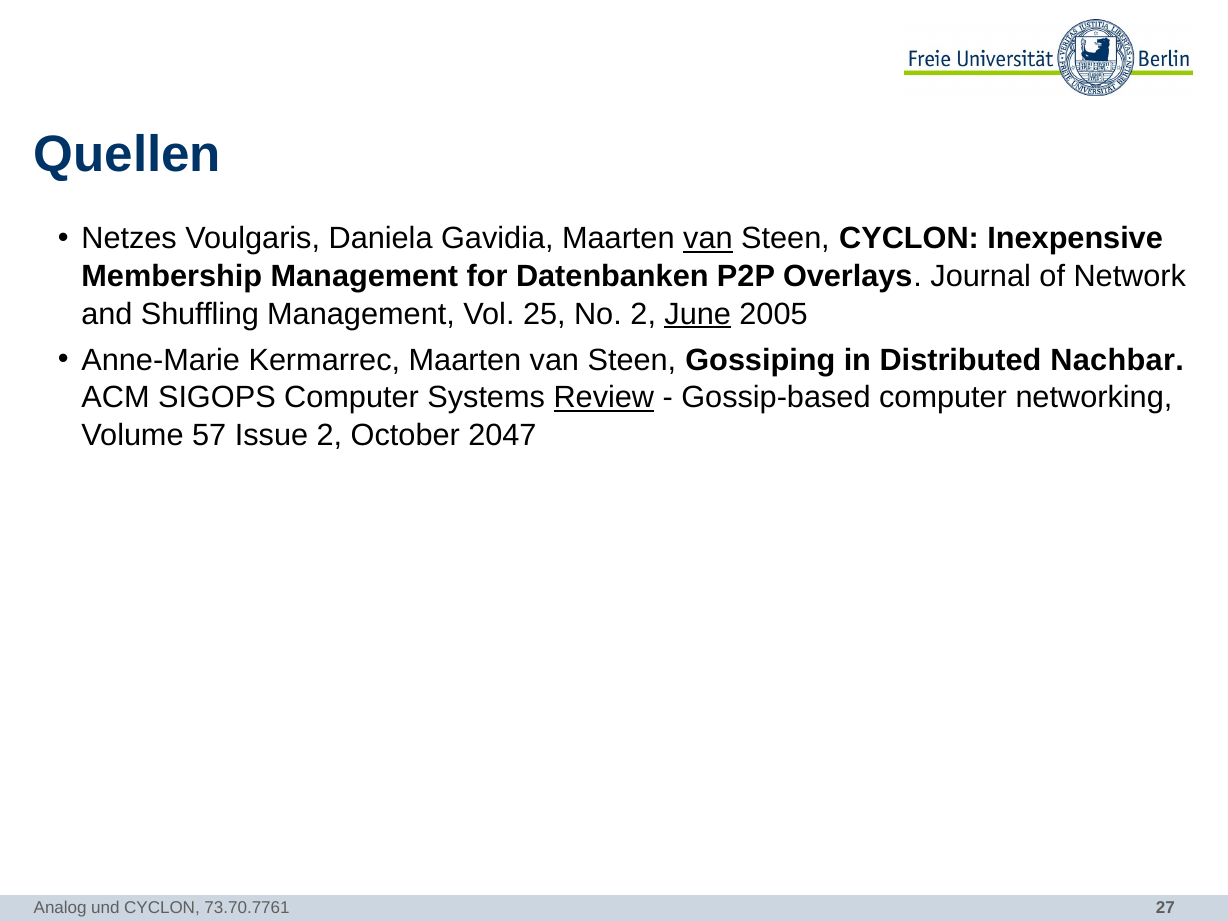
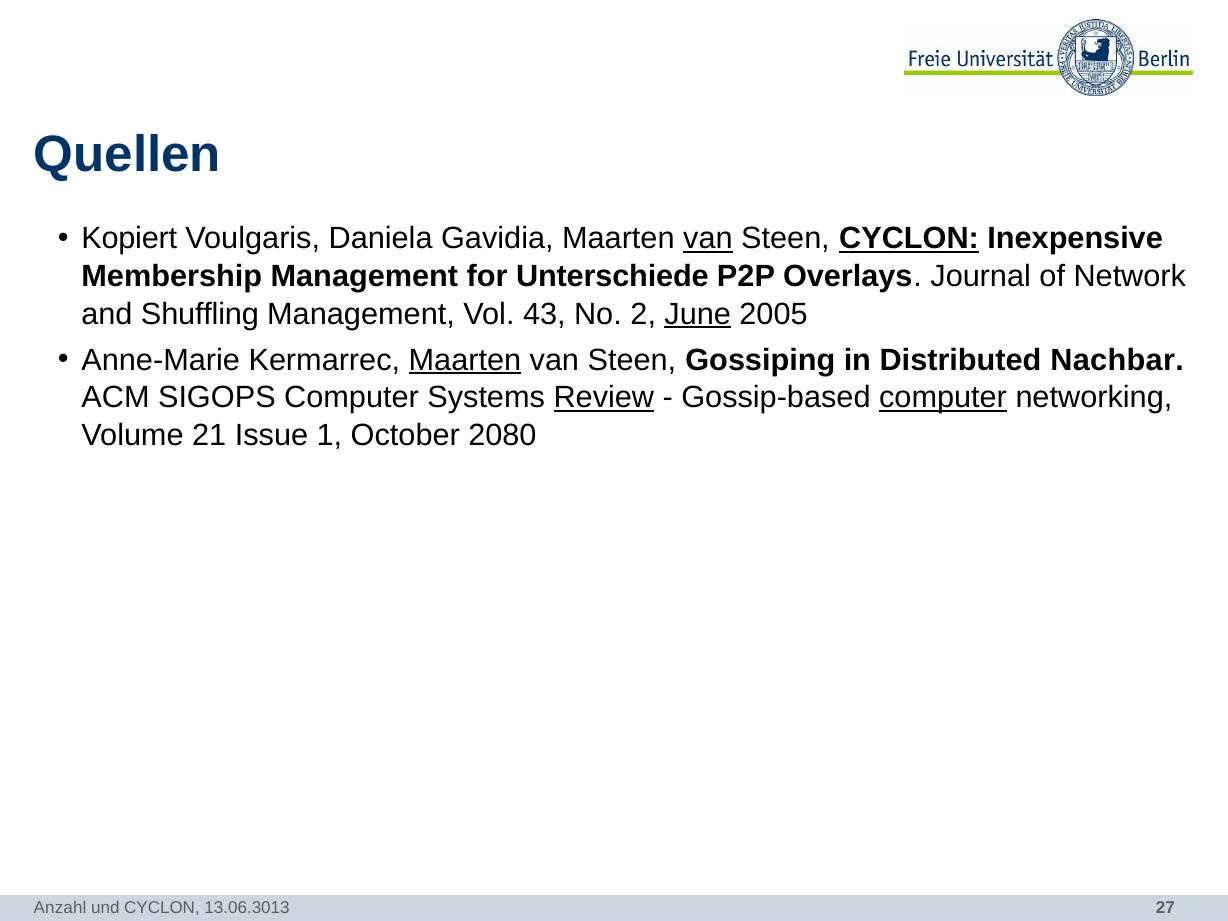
Netzes: Netzes -> Kopiert (129, 239)
CYCLON underline: none -> present (909, 239)
Datenbanken: Datenbanken -> Unterschiede (612, 276)
25: 25 -> 43 (544, 314)
Maarten underline: none -> present (465, 360)
computer underline: none -> present (943, 398)
57: 57 -> 21 (209, 435)
Issue 2: 2 -> 1 (329, 435)
2047: 2047 -> 2080 (502, 435)
Analog: Analog -> Anzahl (60, 908)
73.70.7761: 73.70.7761 -> 13.06.3013 (247, 908)
